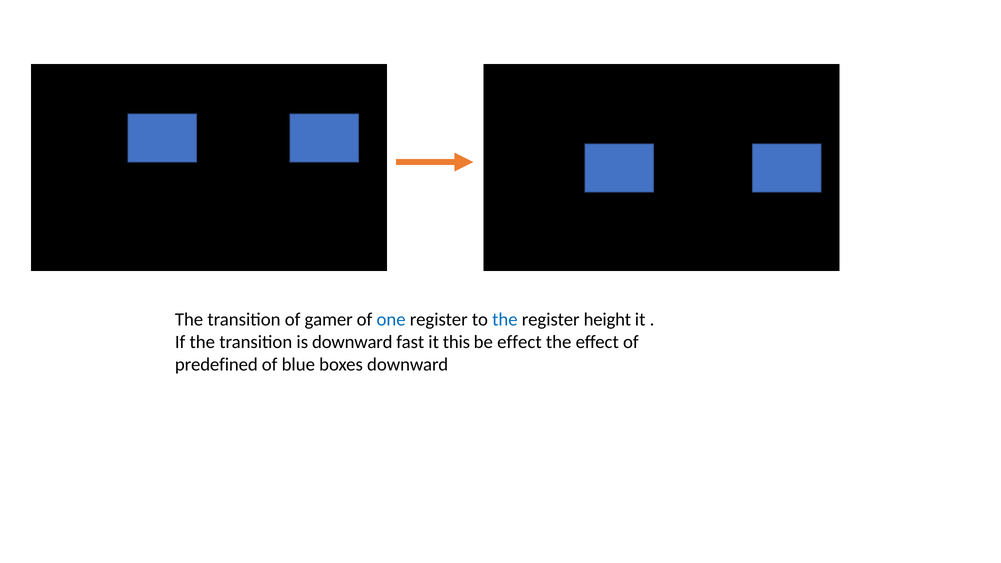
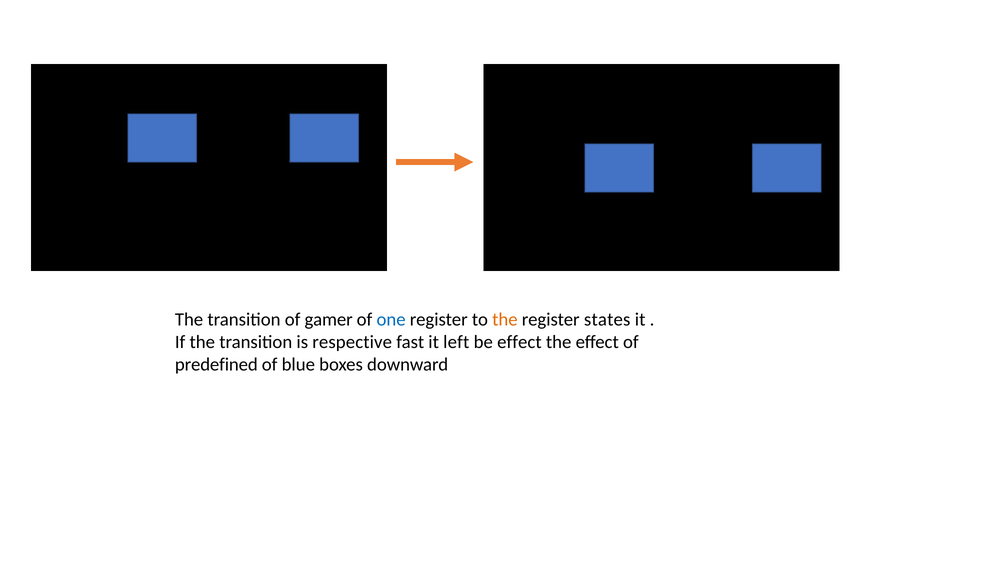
the colour: blue -> orange (505, 320)
height: height -> states (607, 320)
is downward: downward -> respective (352, 342)
this: this -> left (456, 342)
